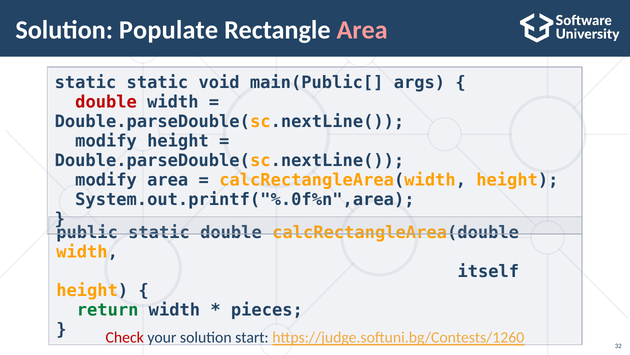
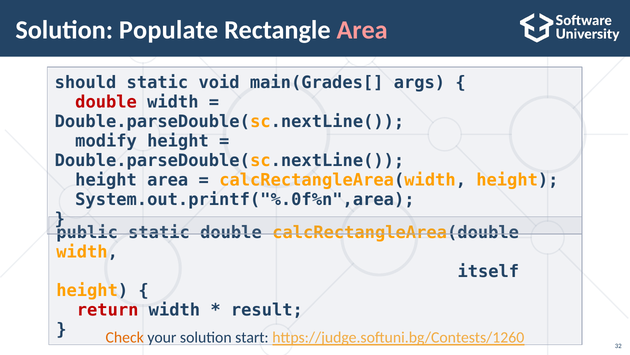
static: static -> should (86, 82)
main(Public[: main(Public[ -> main(Grades[ (317, 82)
modify: modify -> height (106, 180)
return colour: green -> red (108, 310)
pieces: pieces -> result (267, 310)
Check colour: red -> orange (125, 337)
